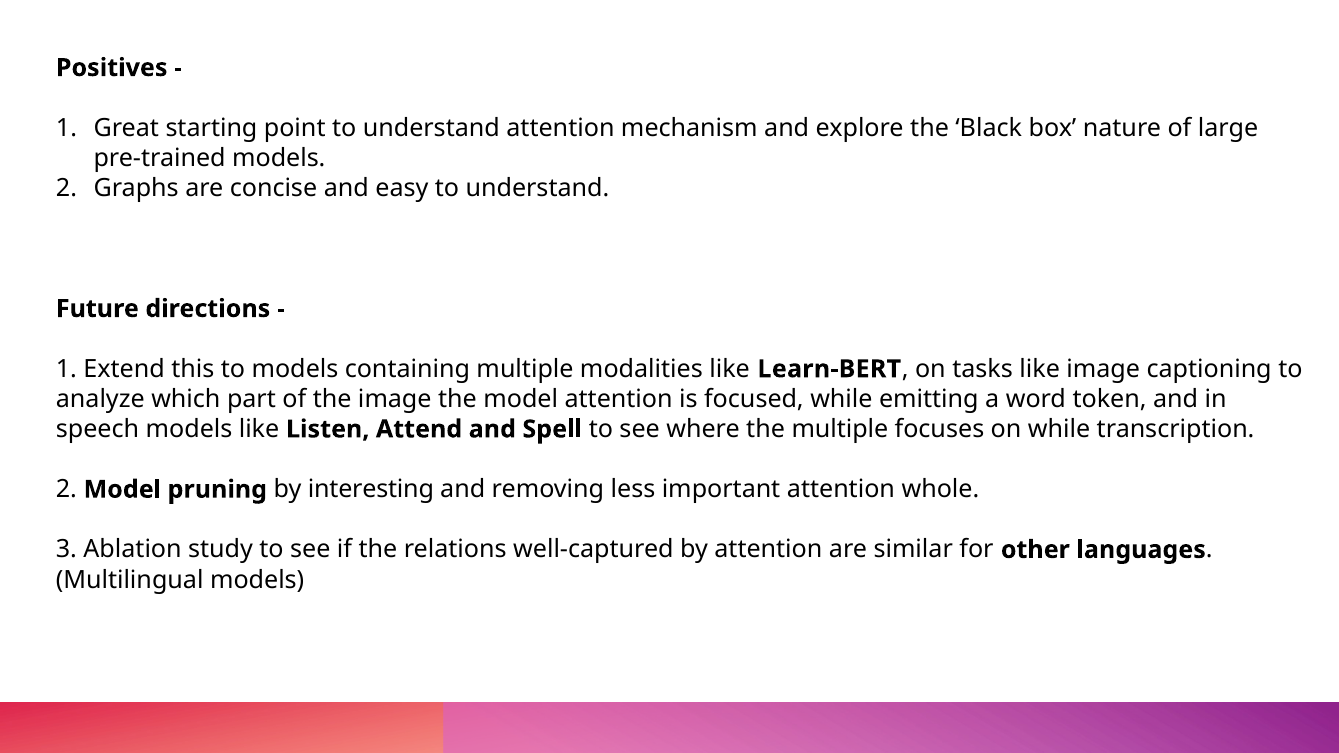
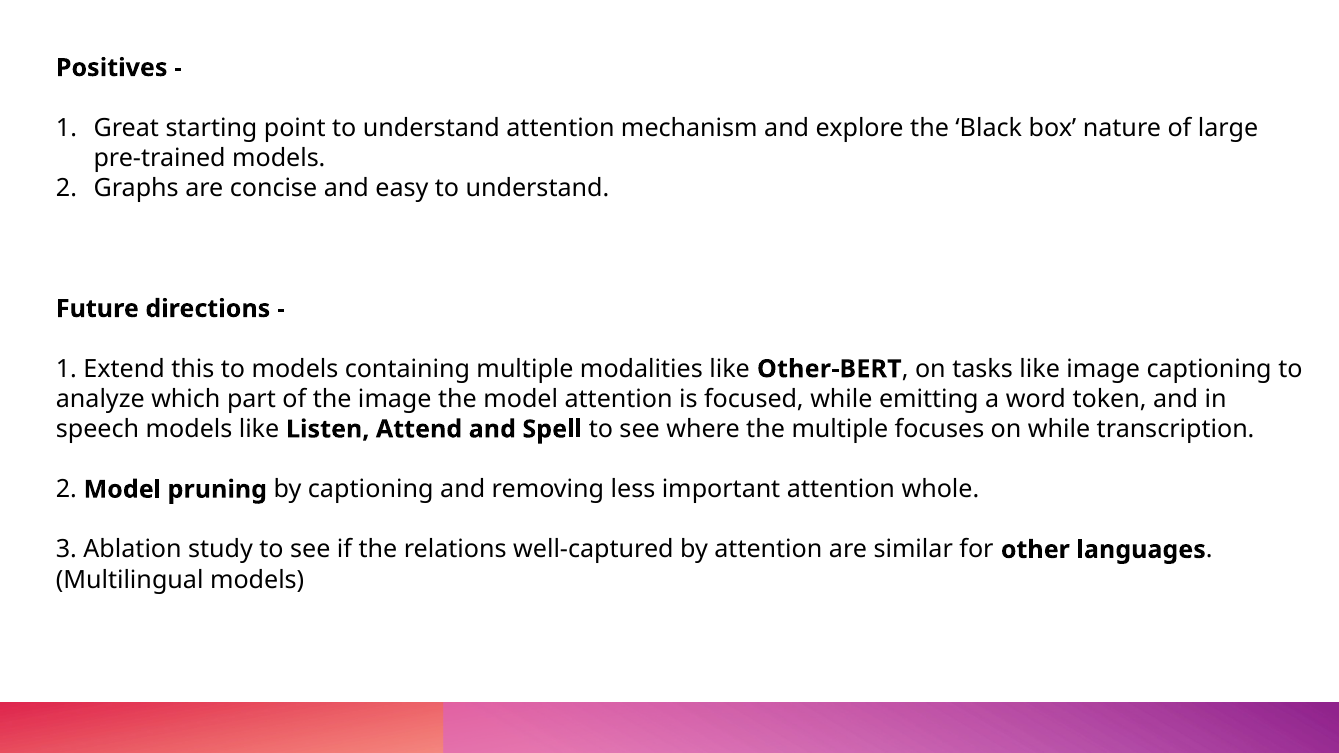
Learn-BERT: Learn-BERT -> Other-BERT (829, 369)
by interesting: interesting -> captioning (371, 490)
